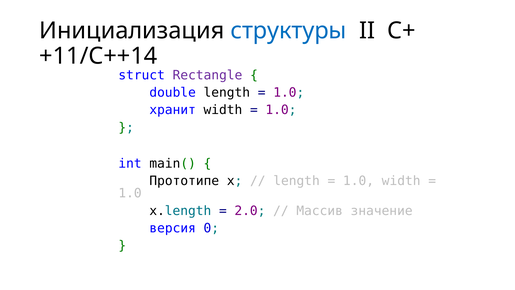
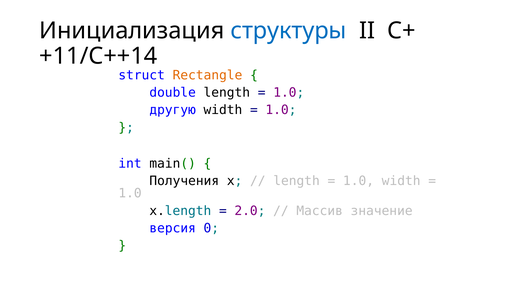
Rectangle colour: purple -> orange (207, 75)
хранит: хранит -> другую (173, 110)
Прототипе: Прототипе -> Получения (184, 181)
